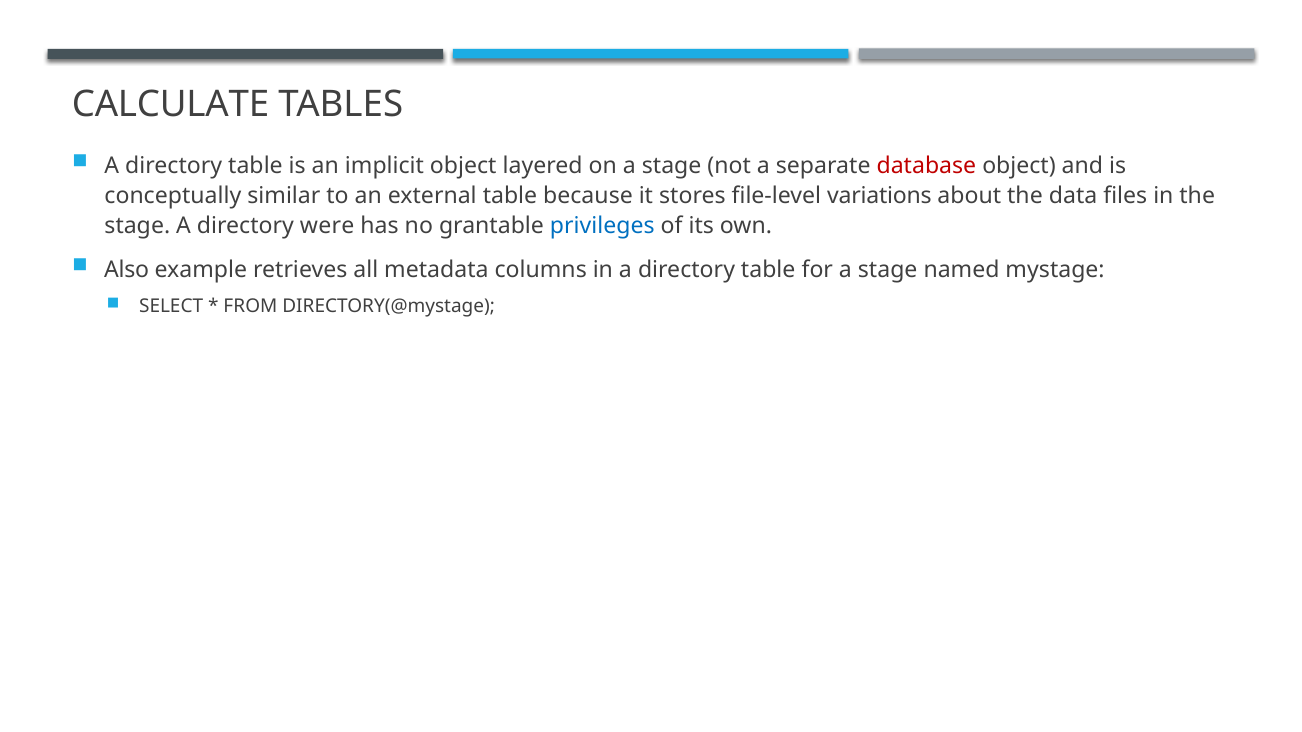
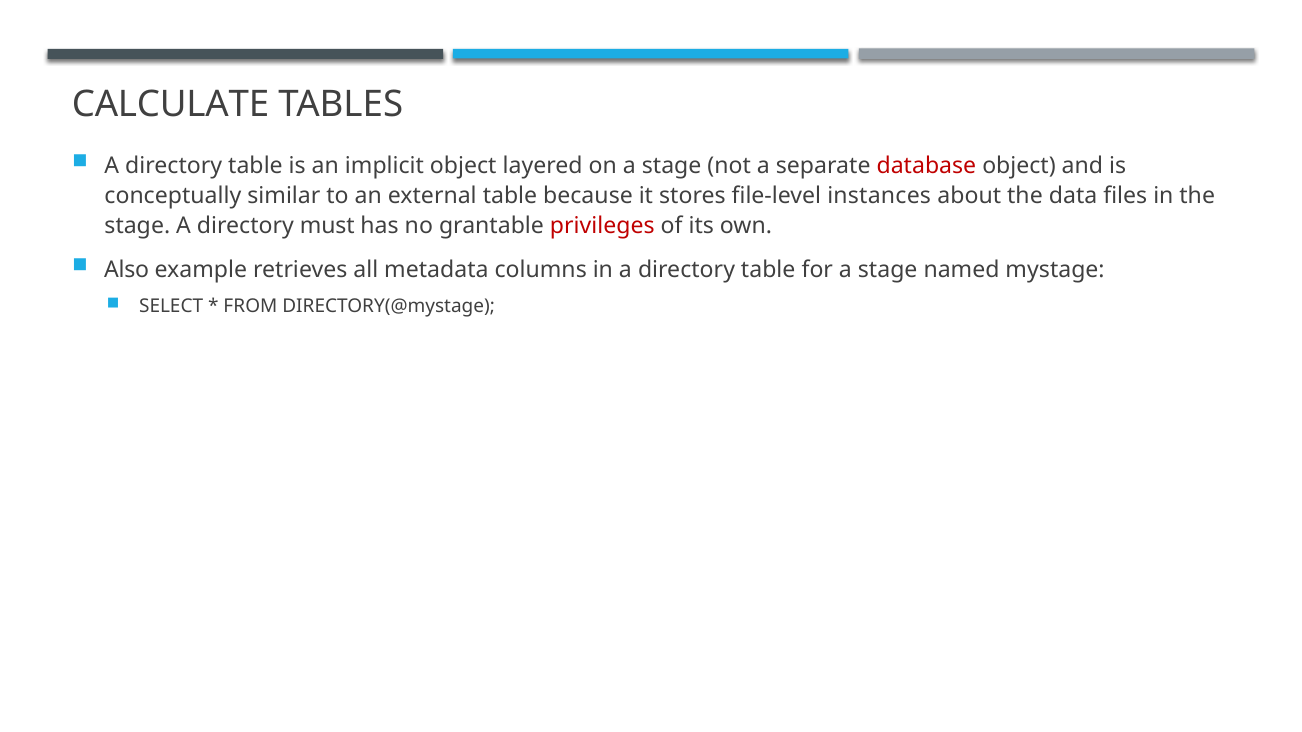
variations: variations -> instances (879, 196)
were: were -> must (327, 226)
privileges colour: blue -> red (602, 226)
